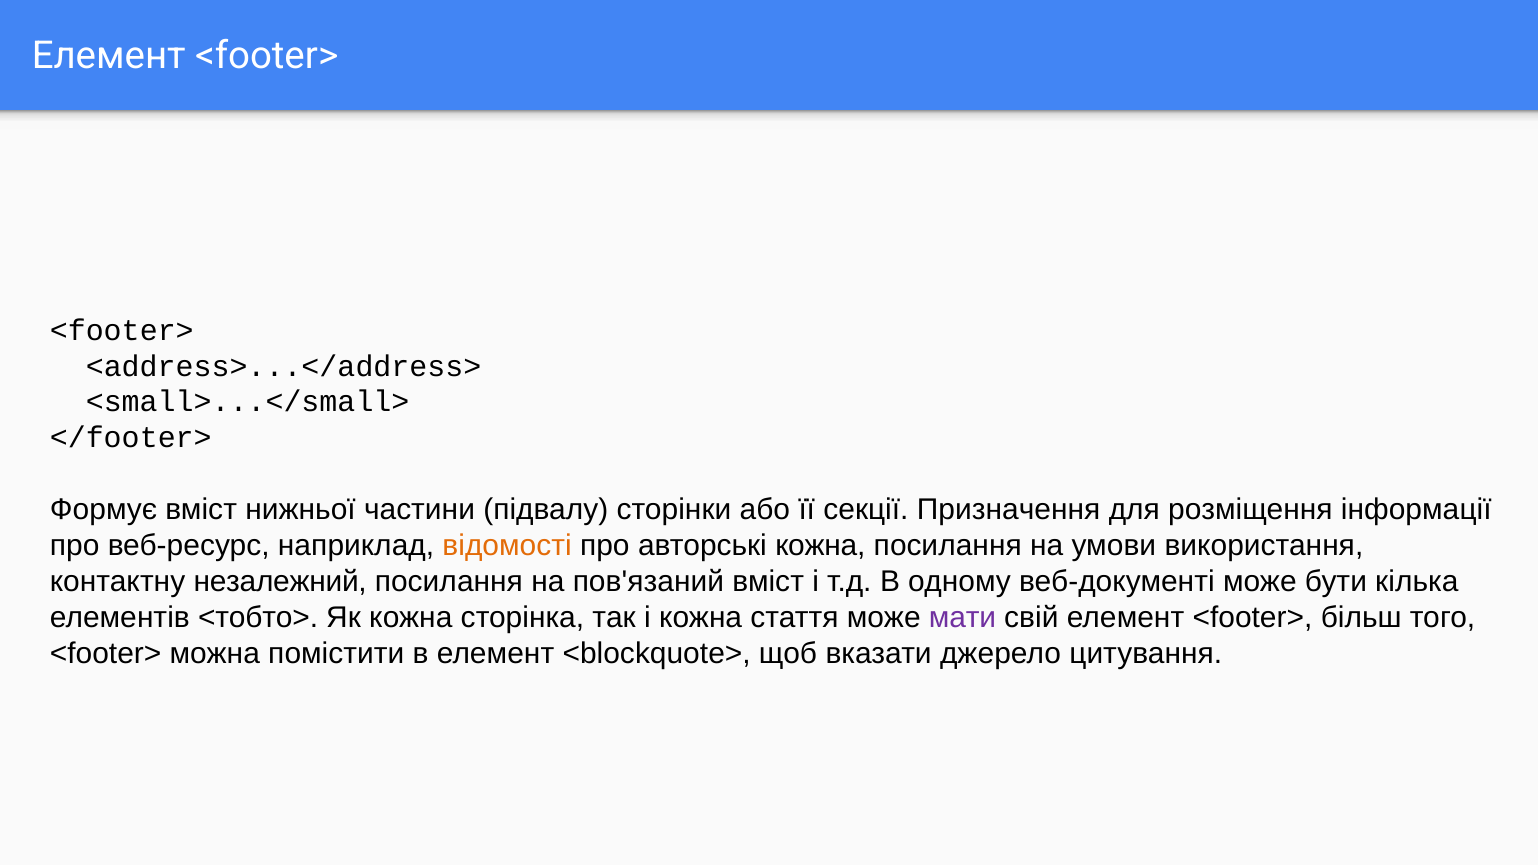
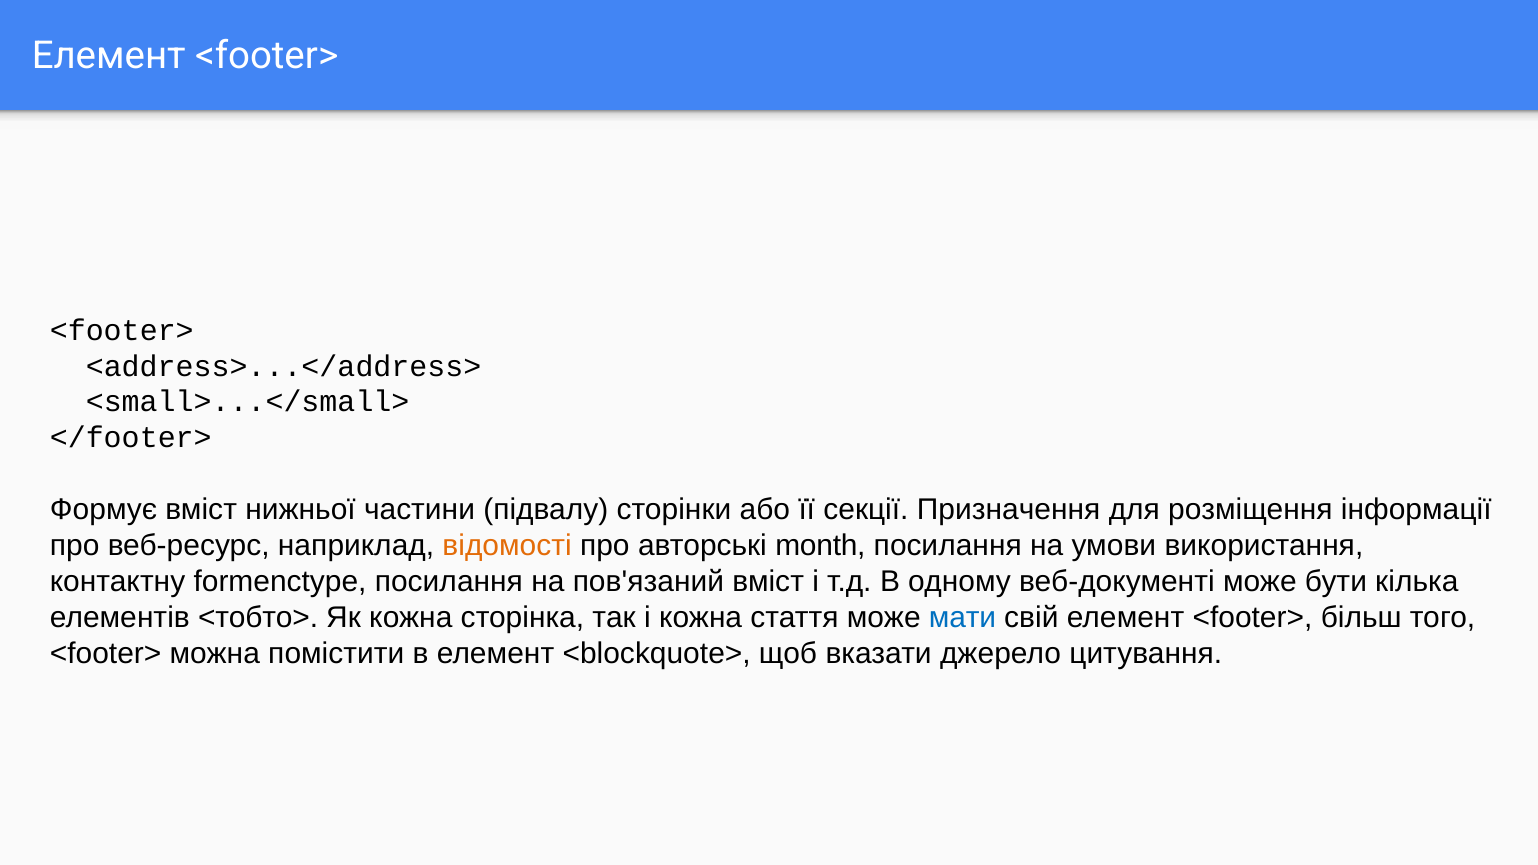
авторські кожна: кожна -> month (820, 546)
незалежний: незалежний -> formenctype (280, 582)
мати colour: purple -> blue (962, 618)
